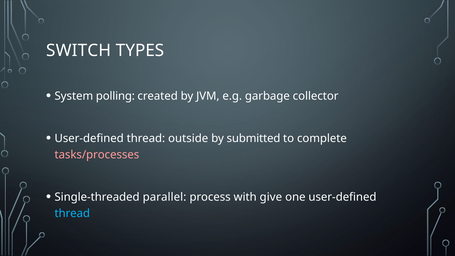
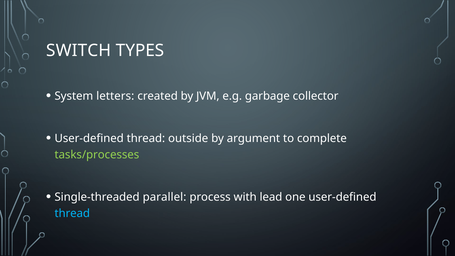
polling: polling -> letters (115, 96)
submitted: submitted -> argument (253, 138)
tasks/processes colour: pink -> light green (97, 155)
give: give -> lead (271, 197)
